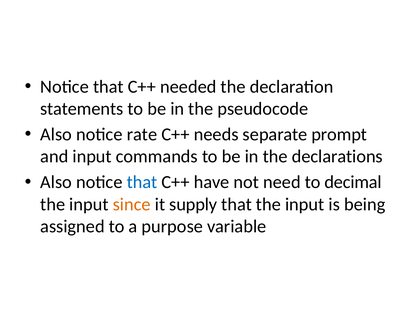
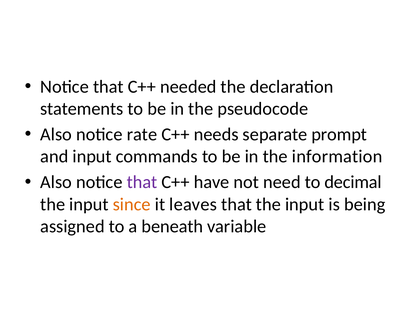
declarations: declarations -> information (337, 156)
that colour: blue -> purple (142, 182)
supply: supply -> leaves (193, 204)
purpose: purpose -> beneath (172, 226)
